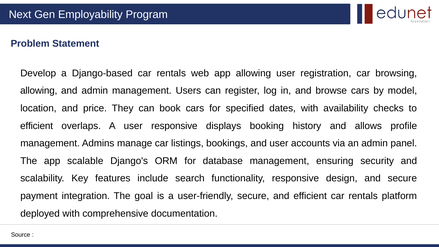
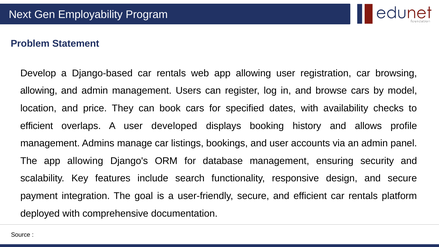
user responsive: responsive -> developed (174, 126)
The app scalable: scalable -> allowing (85, 161)
